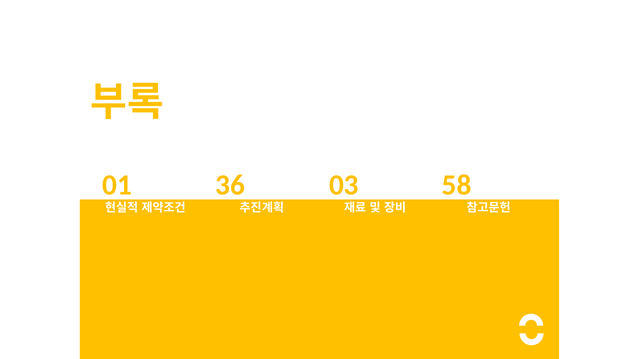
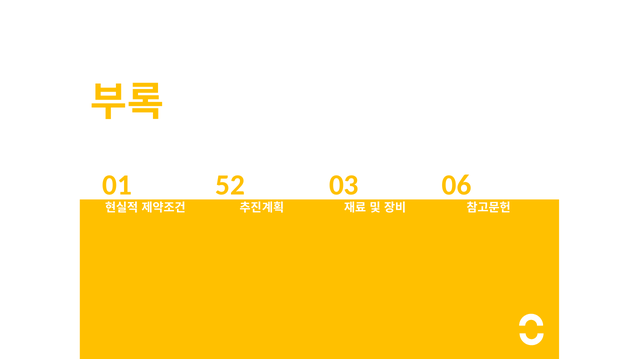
36: 36 -> 52 (230, 185)
58: 58 -> 06 (457, 185)
